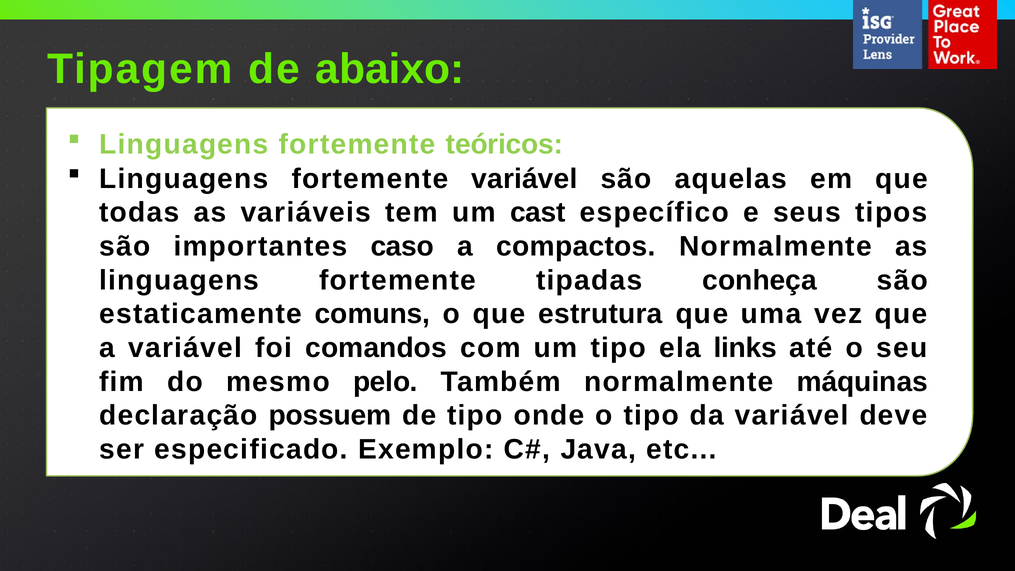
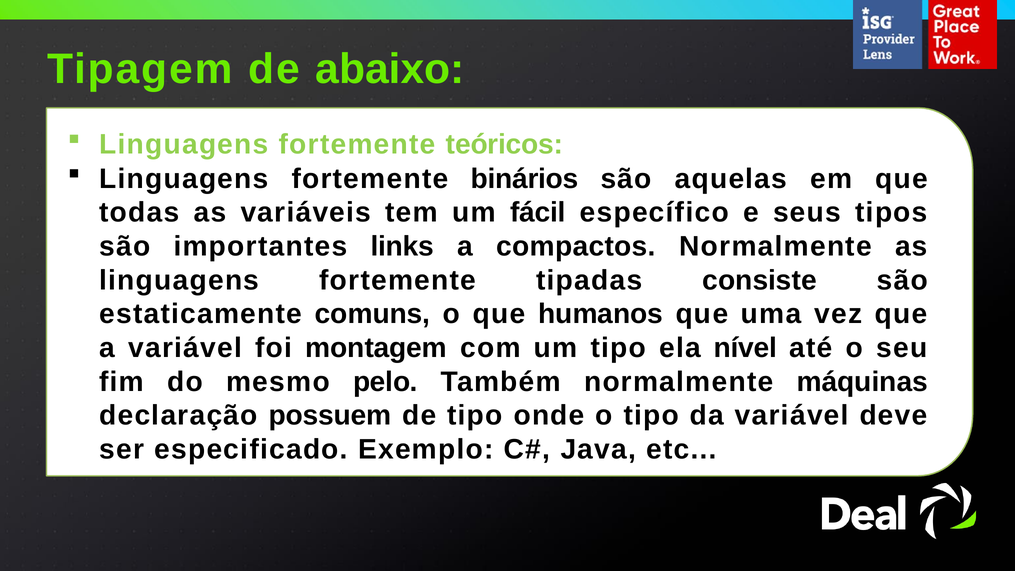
fortemente variável: variável -> binários (525, 179)
cast: cast -> fácil (538, 213)
caso: caso -> links (402, 246)
conheça: conheça -> consiste (760, 280)
estrutura: estrutura -> humanos (601, 314)
comandos: comandos -> montagem (376, 348)
links: links -> nível (745, 348)
